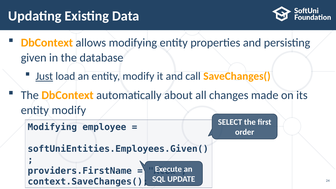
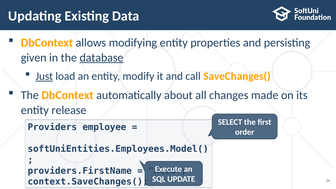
database underline: none -> present (101, 58)
modify: modify -> release (69, 110)
Modifying: Modifying -> Providers (52, 127)
softUniEntities.Employees.Given(: softUniEntities.Employees.Given( -> softUniEntities.Employees.Model( (118, 149)
